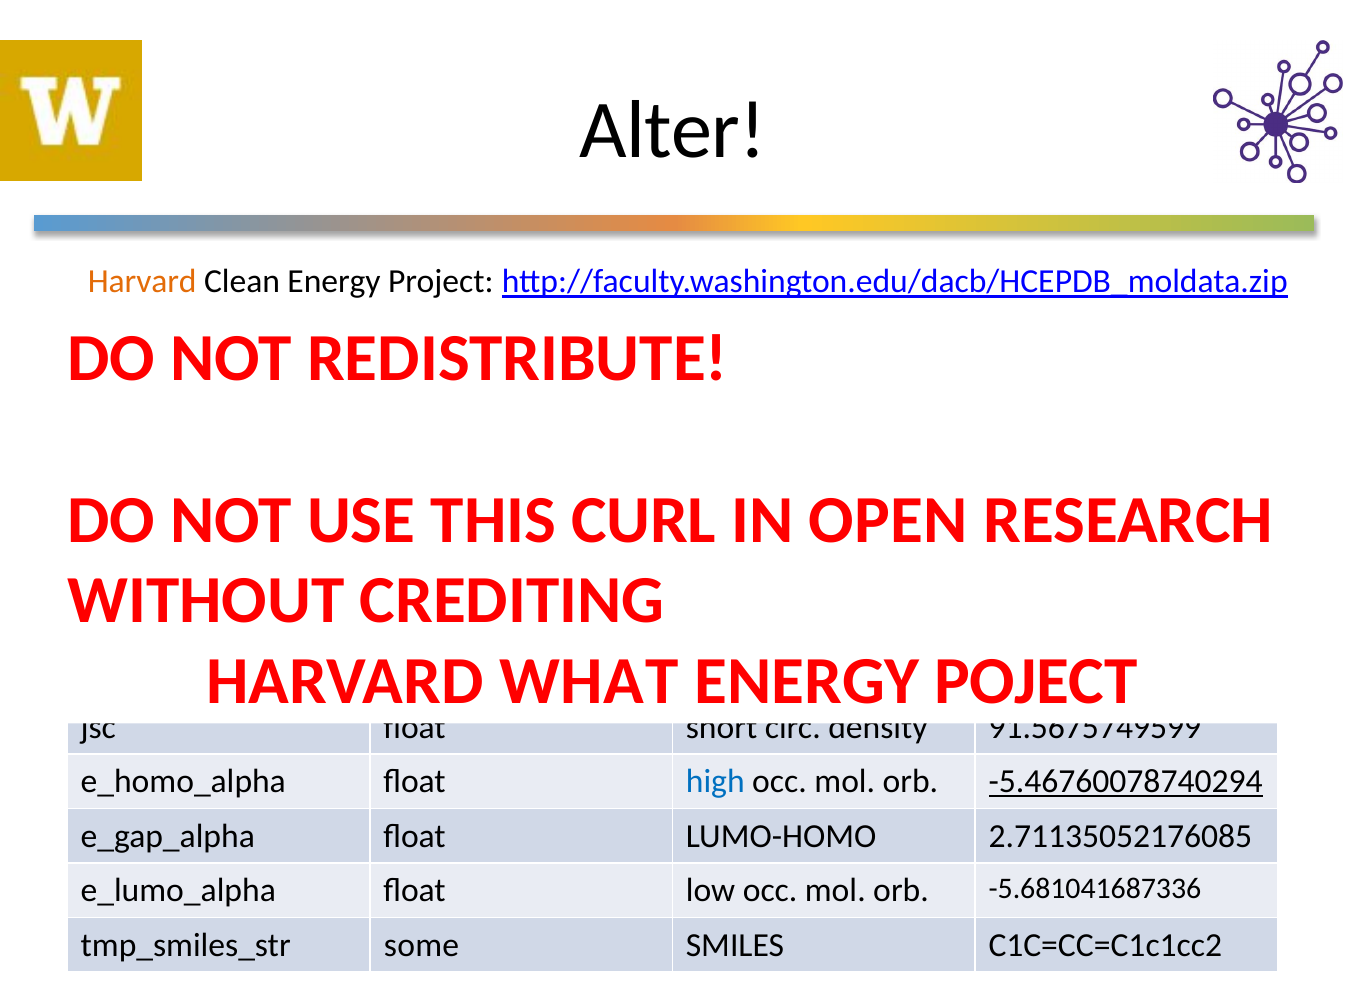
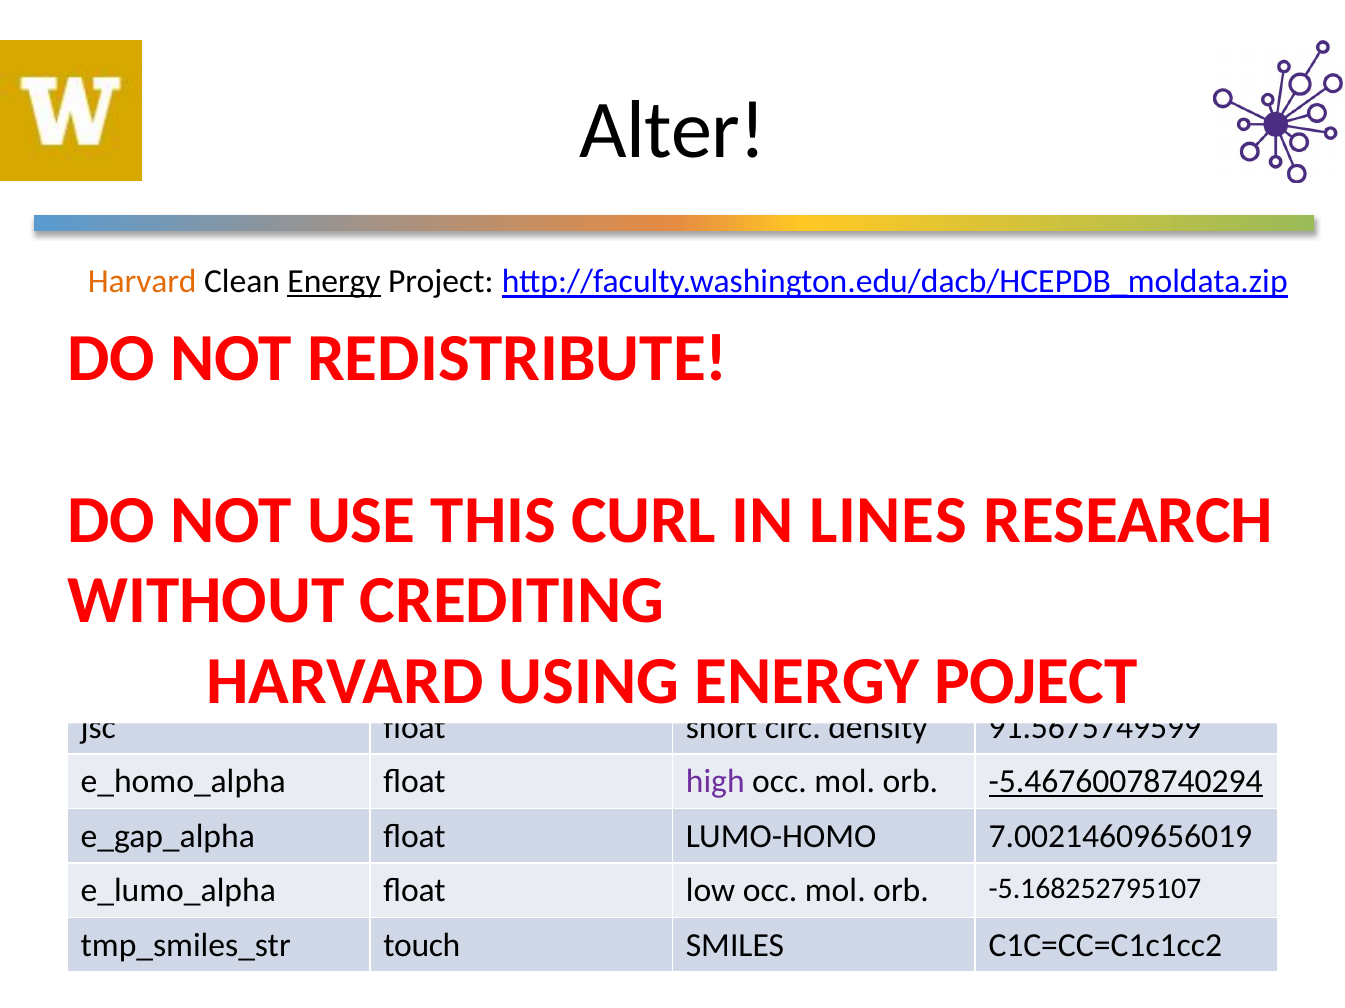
Energy underline: none -> present (334, 282)
OPEN: OPEN -> LINES (888, 520)
WHAT: WHAT -> USING (589, 682)
high colour: blue -> purple (715, 782)
2.71135052176085: 2.71135052176085 -> 7.00214609656019 (1120, 837)
-5.681041687336: -5.681041687336 -> -5.168252795107 (1095, 889)
some: some -> touch (422, 946)
